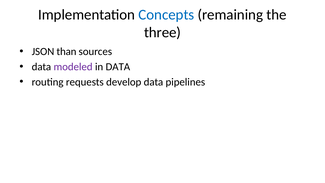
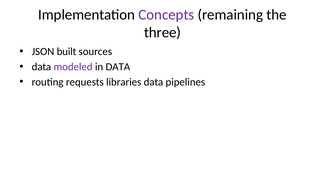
Concepts colour: blue -> purple (166, 15)
than: than -> built (66, 52)
develop: develop -> libraries (124, 82)
